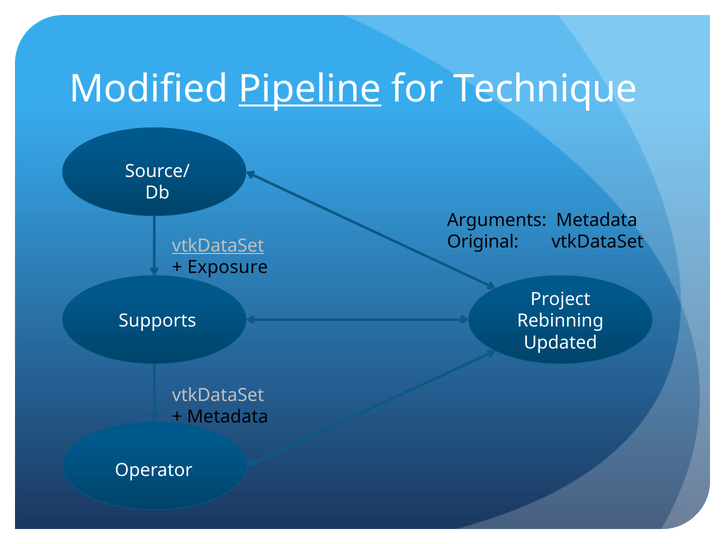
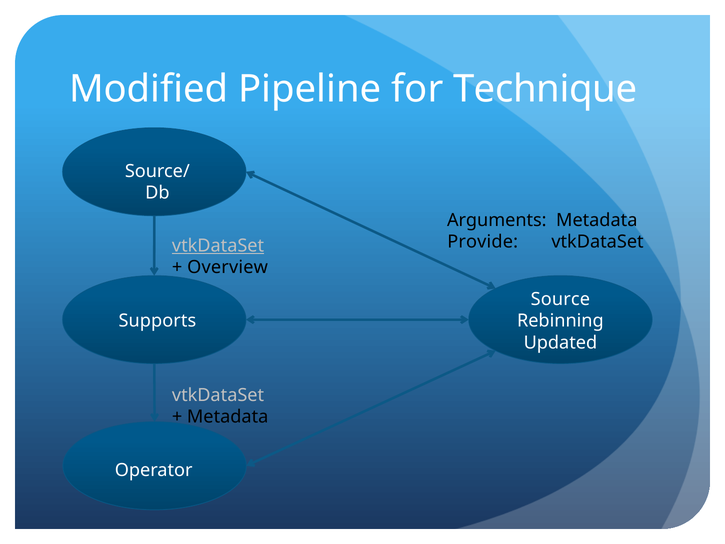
Pipeline underline: present -> none (310, 89)
Original: Original -> Provide (483, 242)
Exposure: Exposure -> Overview (228, 267)
Project: Project -> Source (560, 299)
